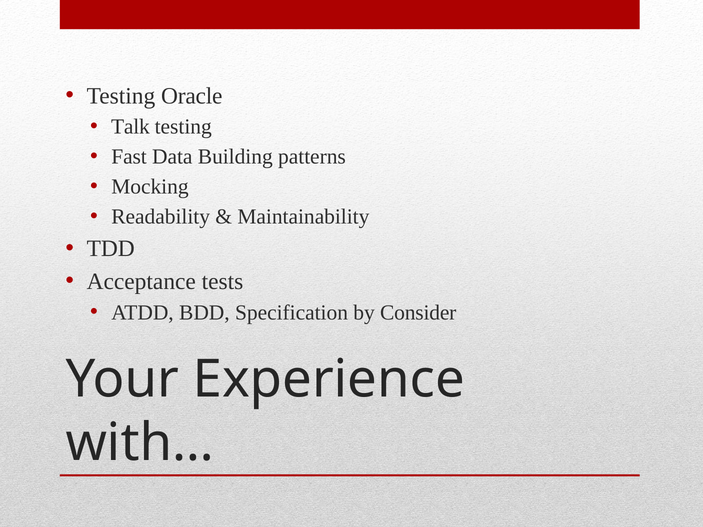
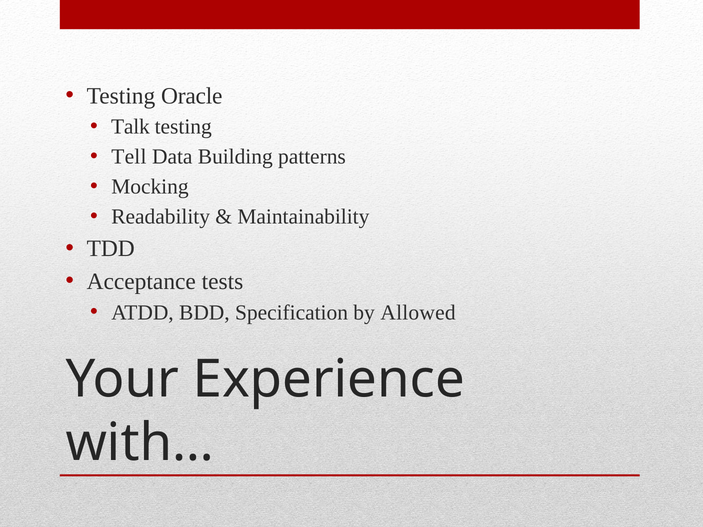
Fast: Fast -> Tell (129, 157)
Consider: Consider -> Allowed (418, 313)
